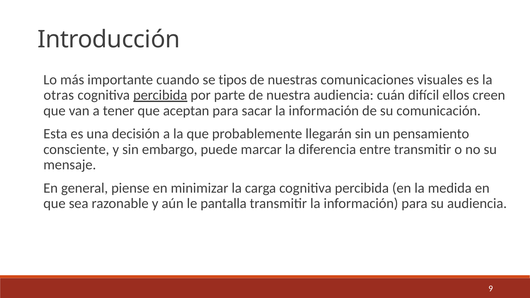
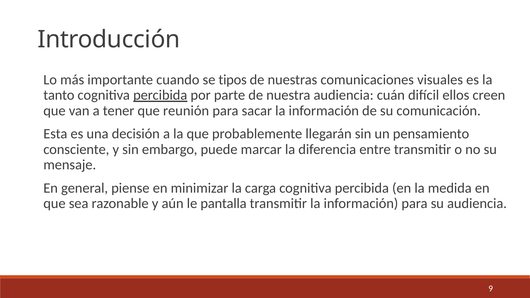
otras: otras -> tanto (59, 95)
aceptan: aceptan -> reunión (186, 111)
